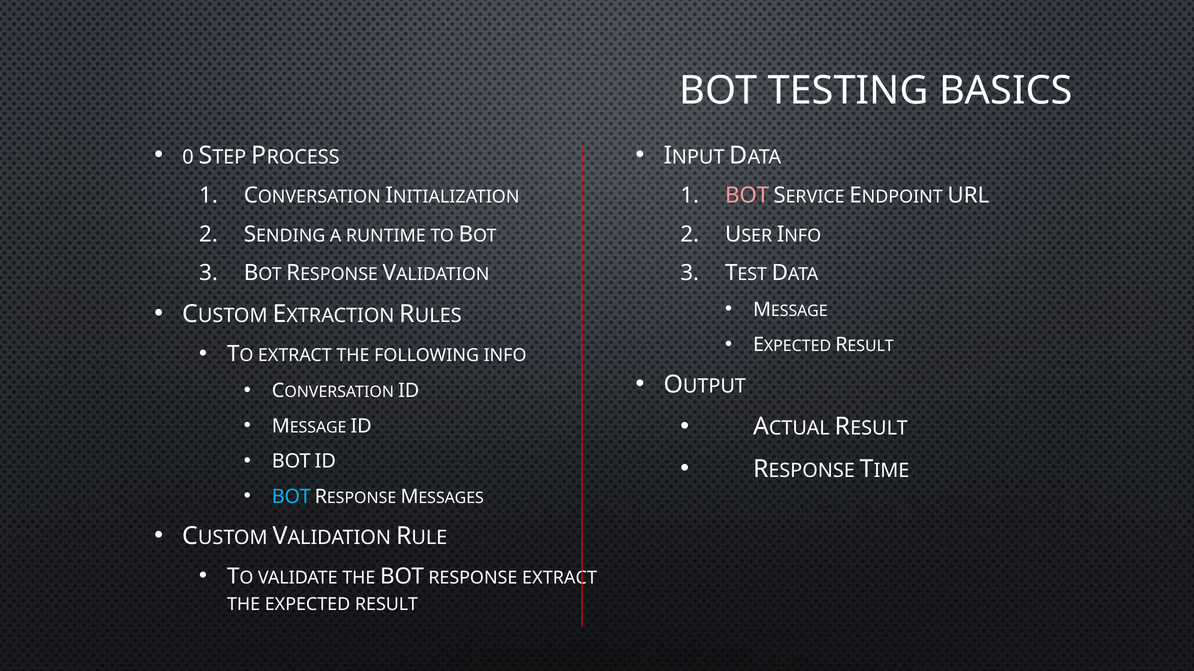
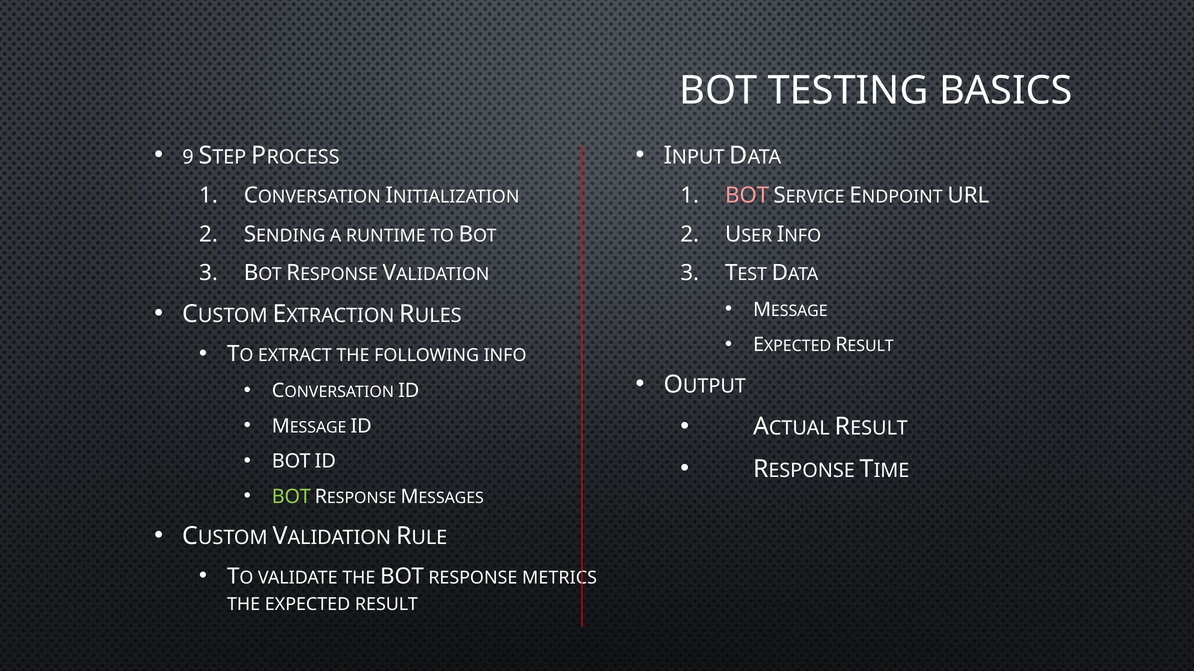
0: 0 -> 9 (188, 157)
BOT colour: light blue -> light green (291, 497)
RESPONSE EXTRACT: EXTRACT -> METRICS (560, 578)
